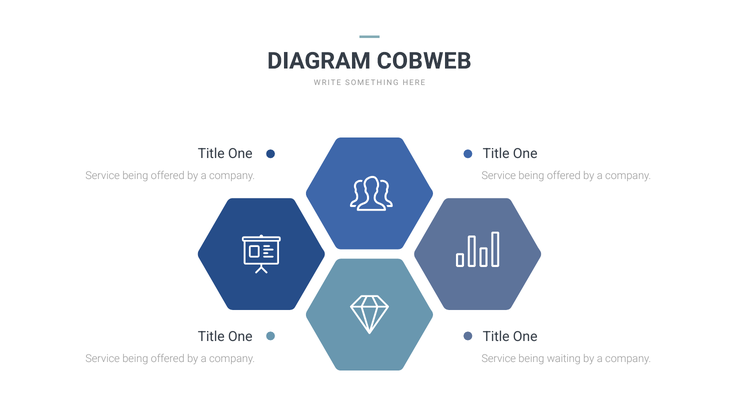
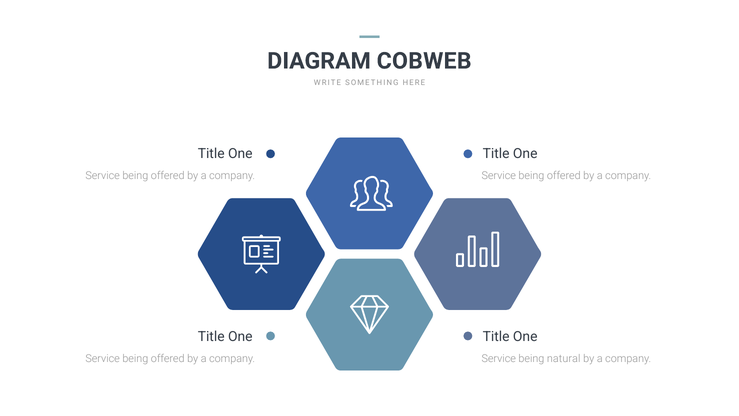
waiting: waiting -> natural (564, 359)
